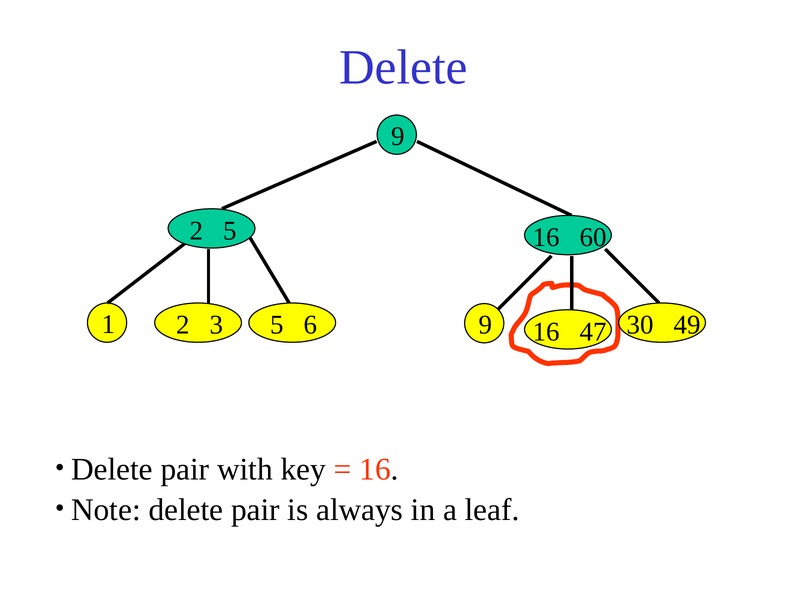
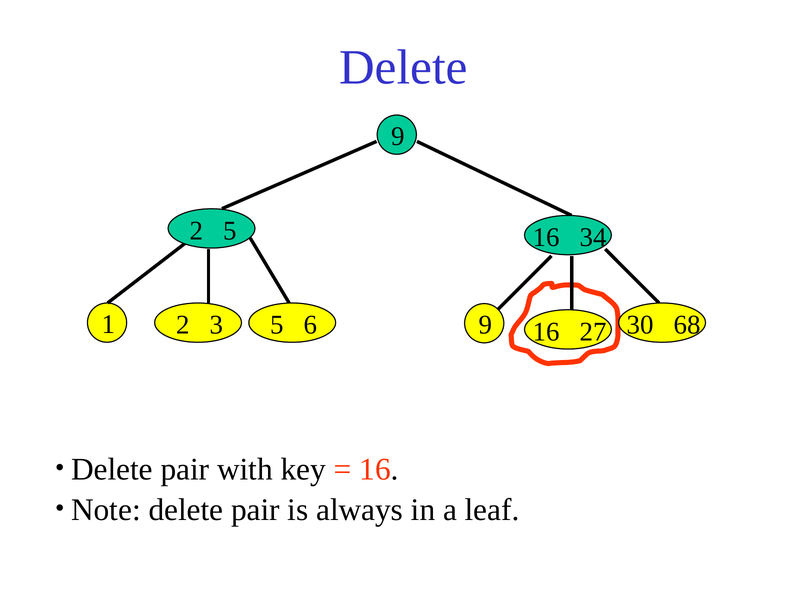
60: 60 -> 34 (593, 237)
47: 47 -> 27 (593, 331)
49: 49 -> 68 (687, 325)
